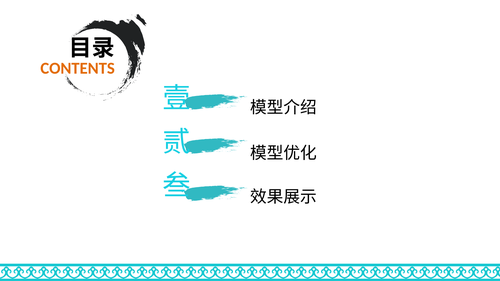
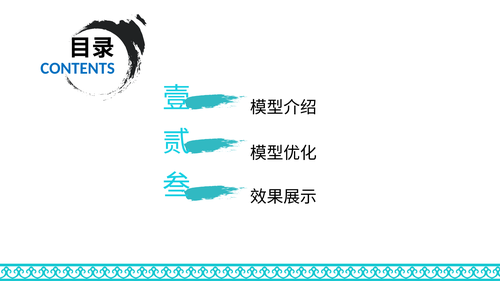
CONTENTS colour: orange -> blue (78, 68)
